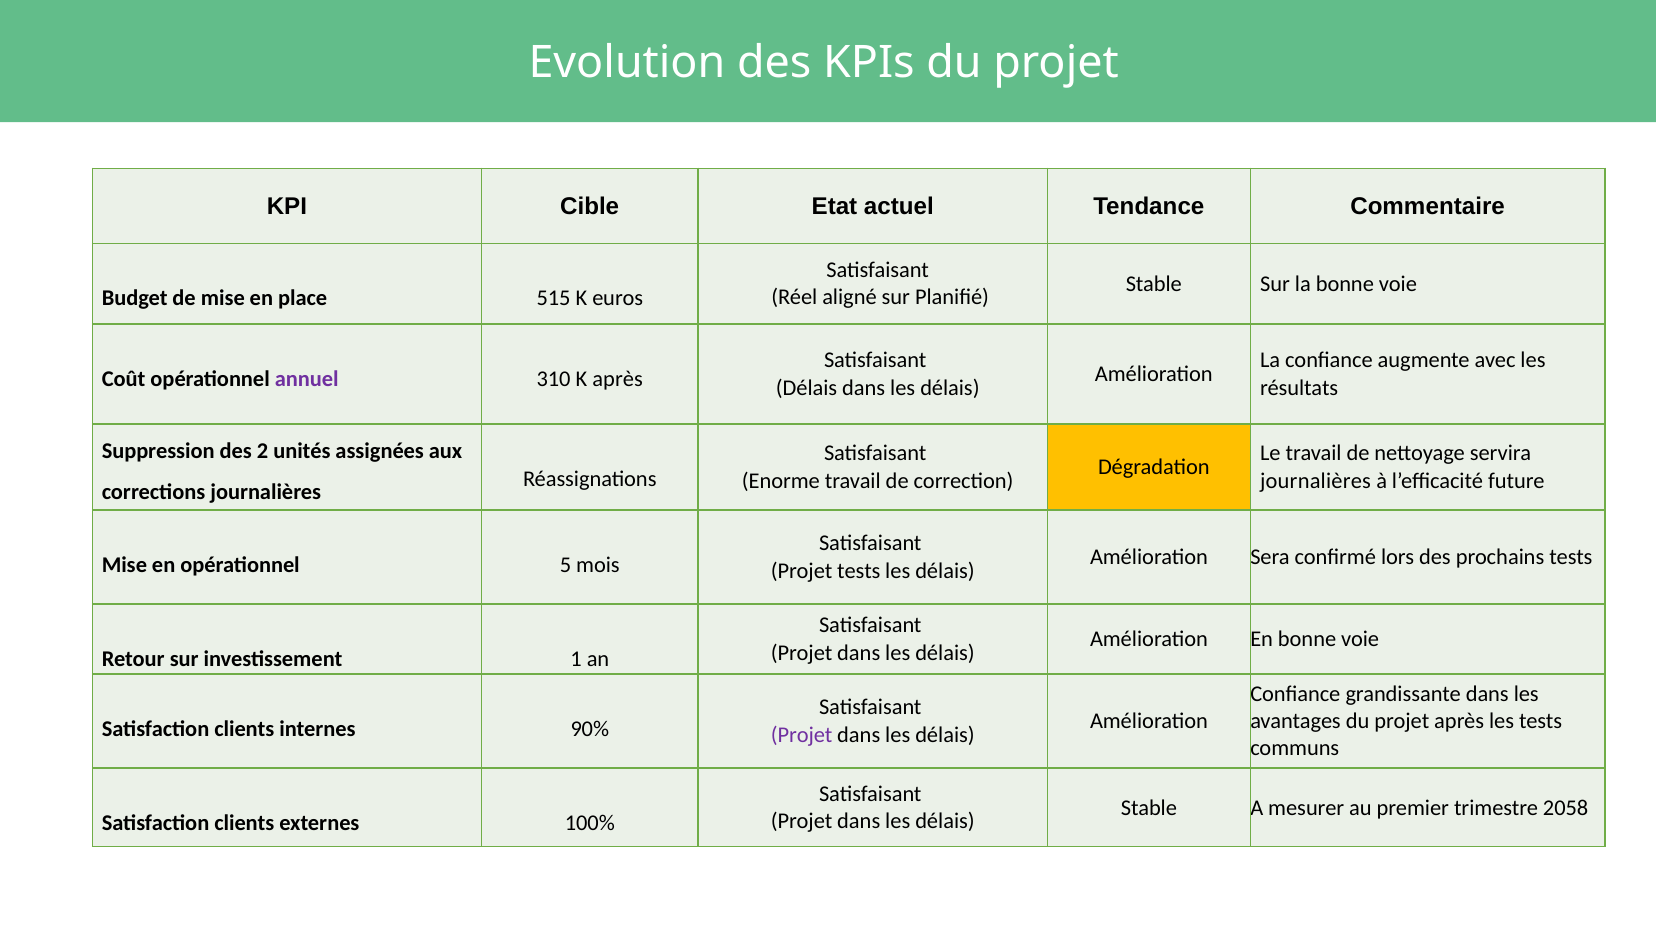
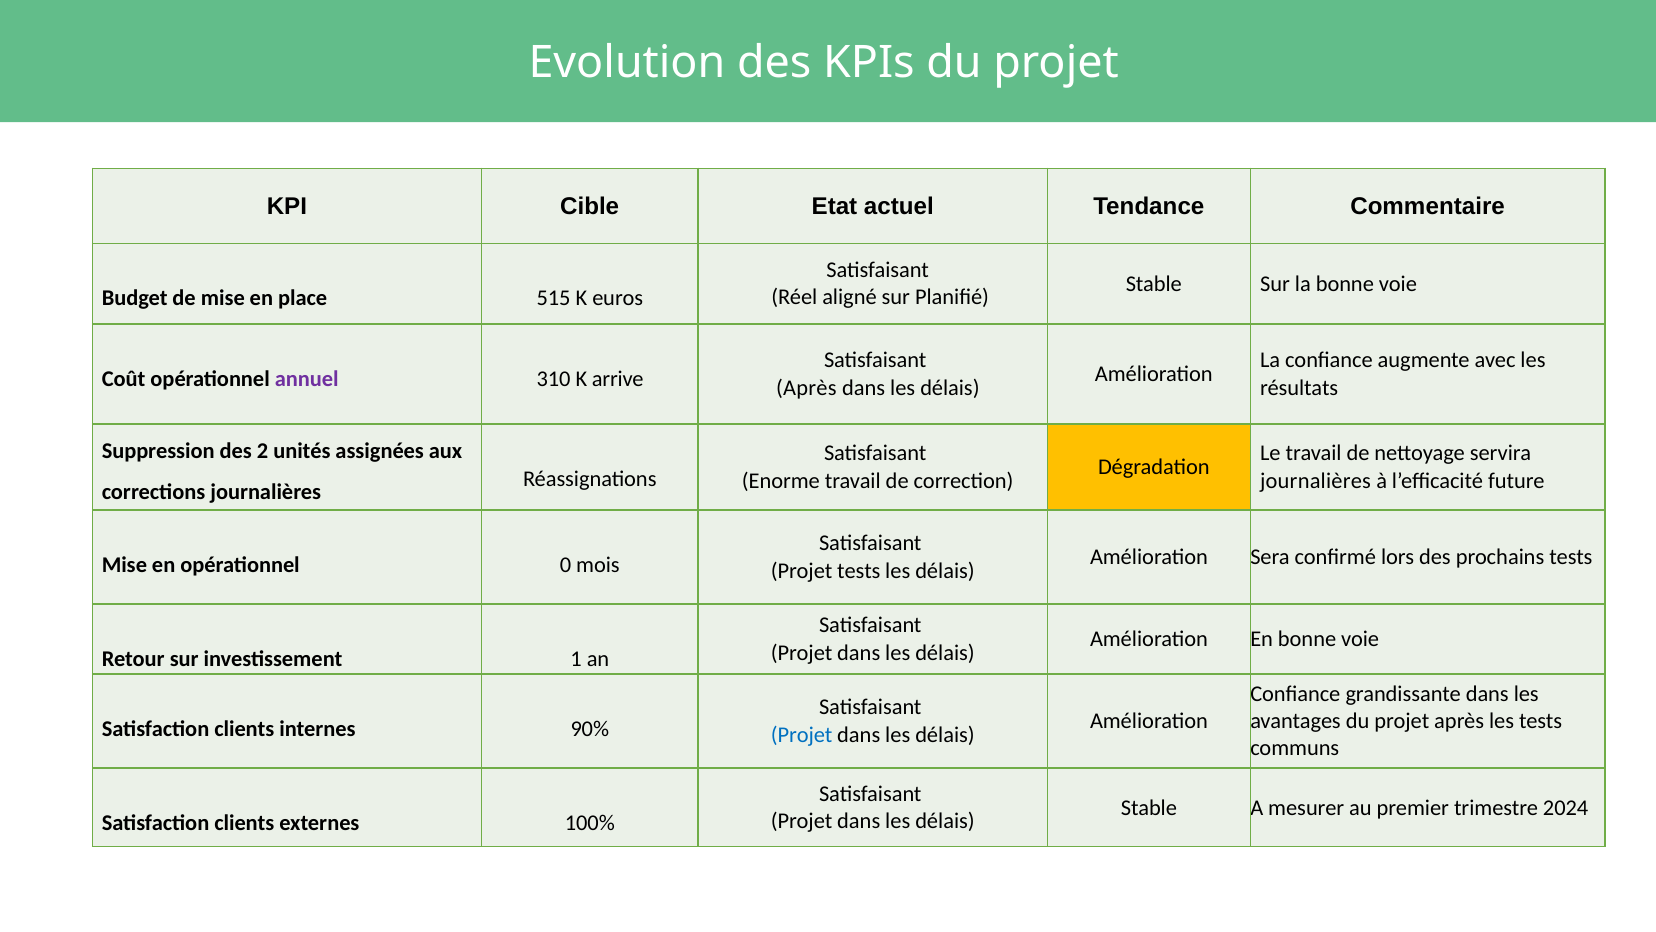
K après: après -> arrive (618, 378)
Délais: Délais -> Après (806, 387)
5: 5 -> 0 (566, 564)
Projet colour: purple -> blue (802, 735)
2058: 2058 -> 2024 (1566, 807)
